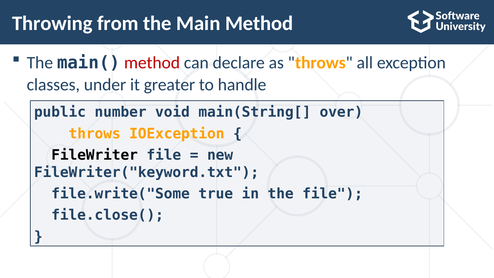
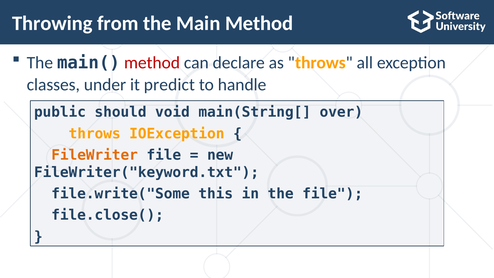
greater: greater -> predict (169, 85)
number: number -> should (121, 112)
FileWriter colour: black -> orange (95, 155)
true: true -> this (216, 194)
